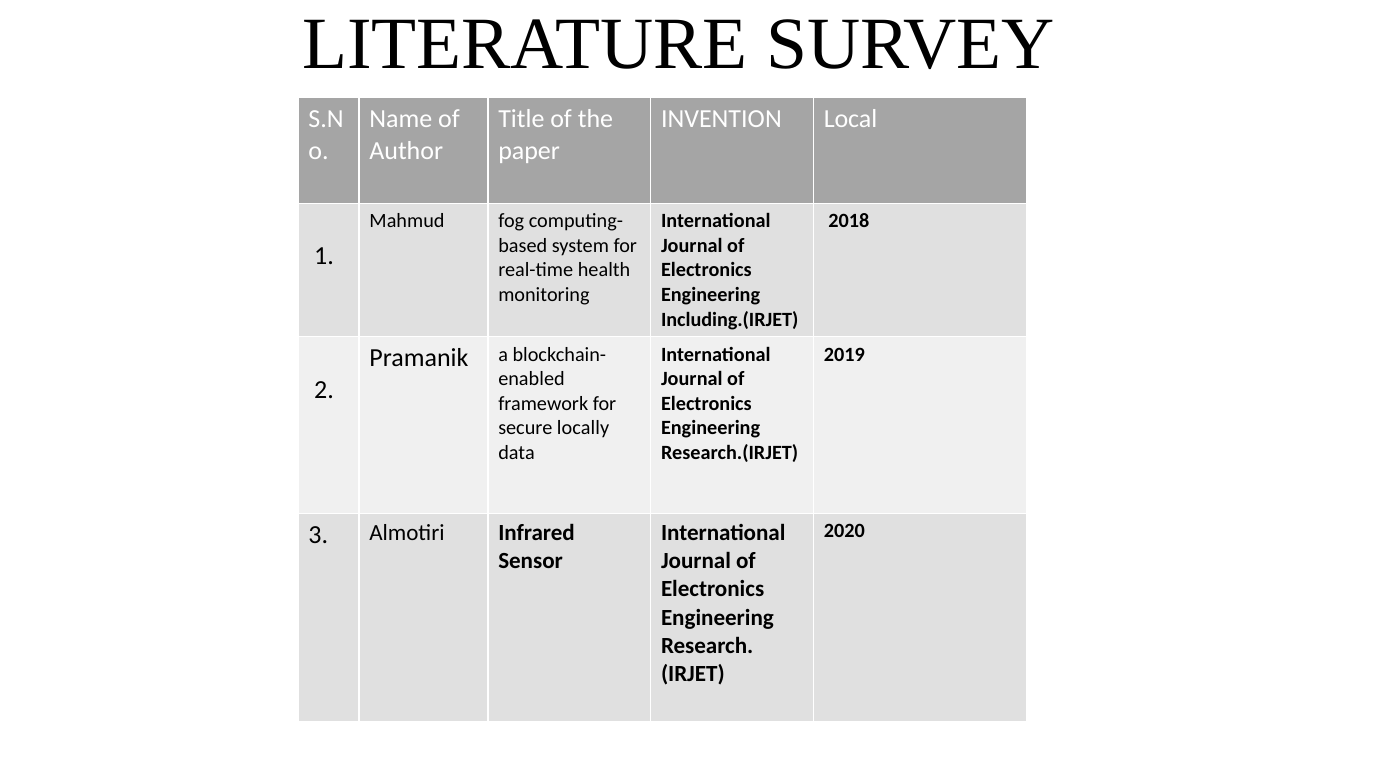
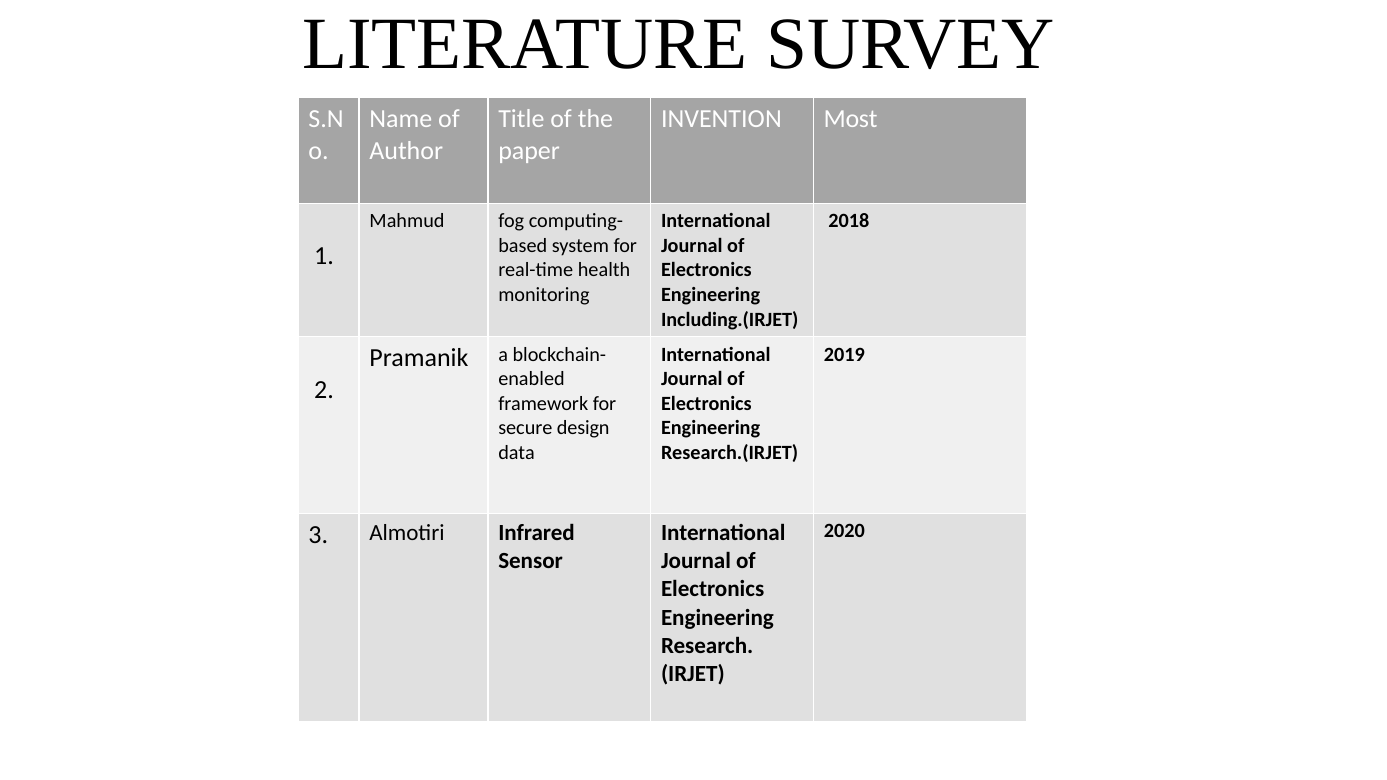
Local: Local -> Most (851, 119)
locally: locally -> design (583, 428)
